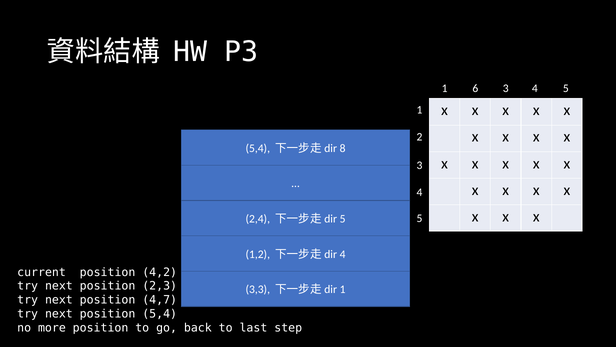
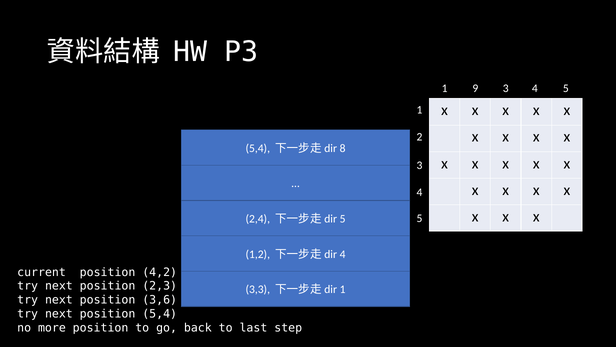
6: 6 -> 9 (475, 88)
4,7: 4,7 -> 3,6 (160, 300)
